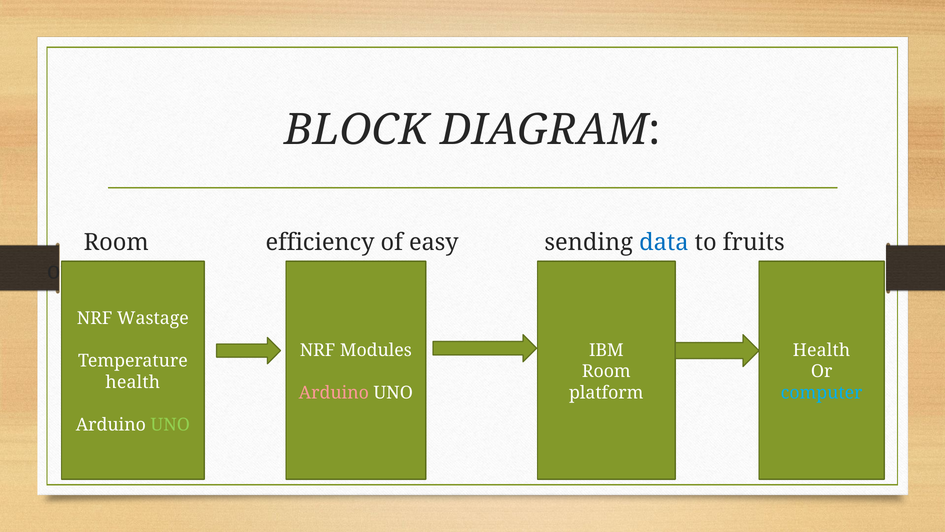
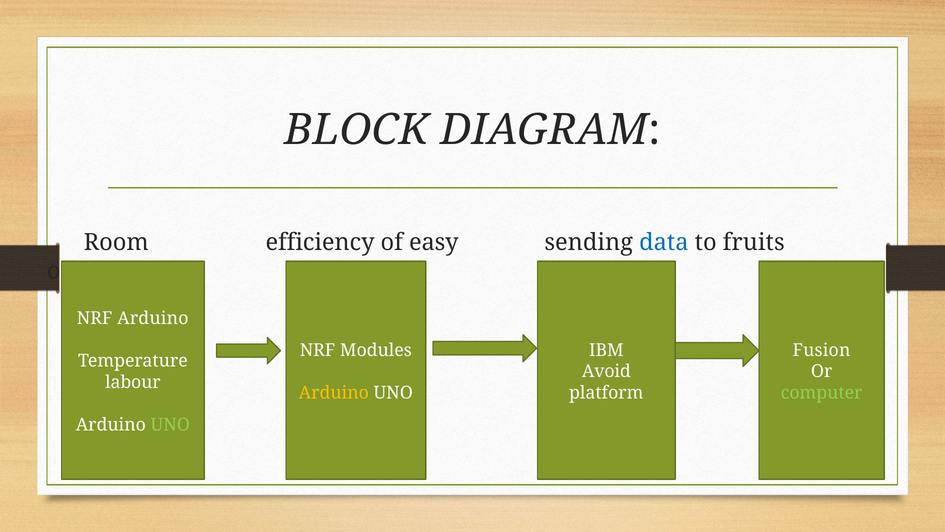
NRF Wastage: Wastage -> Arduino (153, 318)
Health: Health -> Fusion (821, 350)
Room: Room -> Avoid (606, 371)
health: health -> labour (133, 382)
Arduino colour: pink -> yellow (334, 392)
computer colour: light blue -> light green (822, 392)
